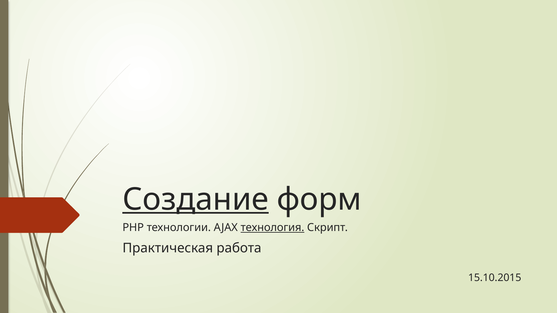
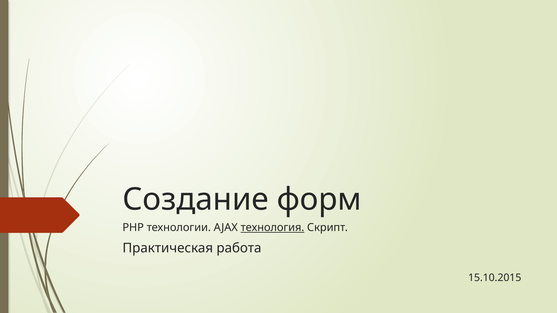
Создание underline: present -> none (196, 200)
